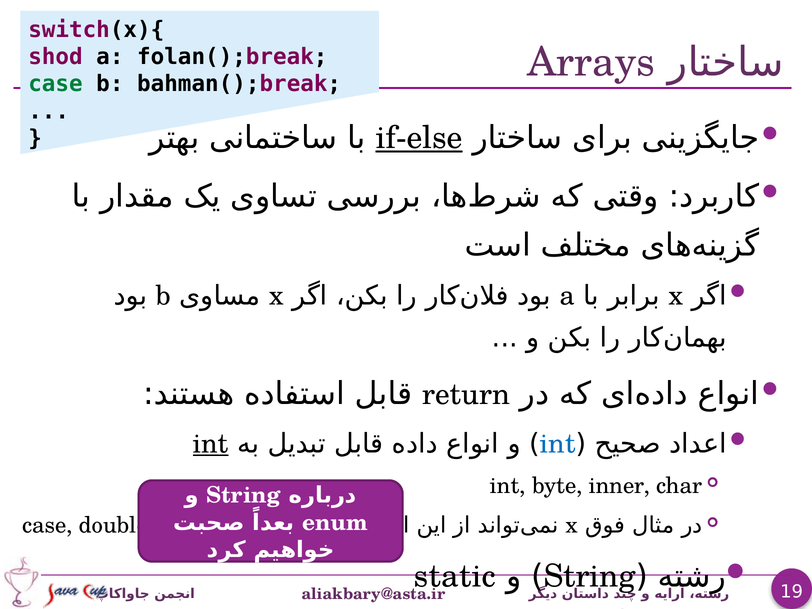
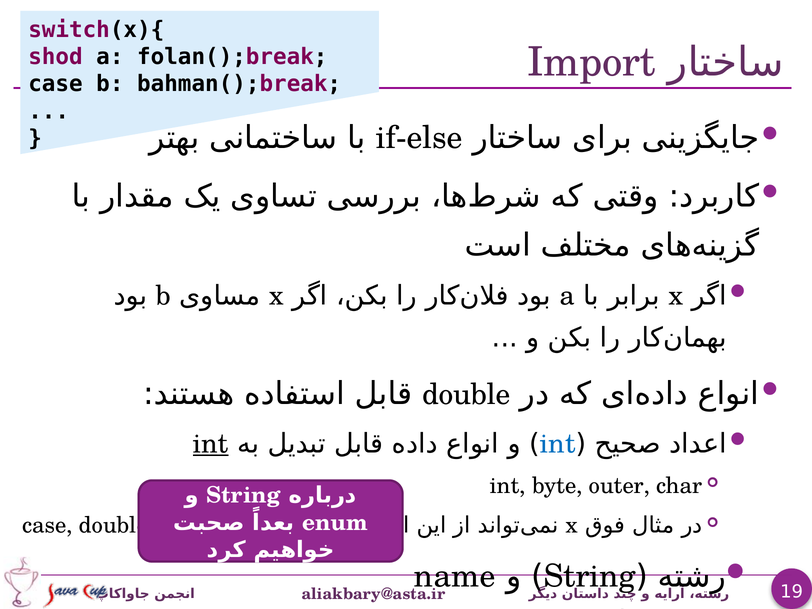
Arrays: Arrays -> Import (591, 62)
case colour: green -> black (55, 84)
if-else underline: present -> none (419, 138)
return: return -> double (466, 394)
inner: inner -> outer (619, 486)
static: static -> name (455, 576)
